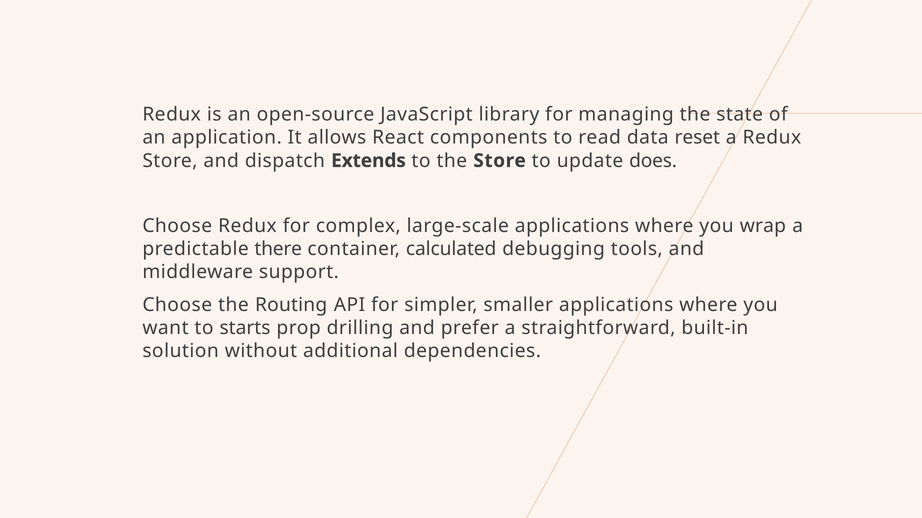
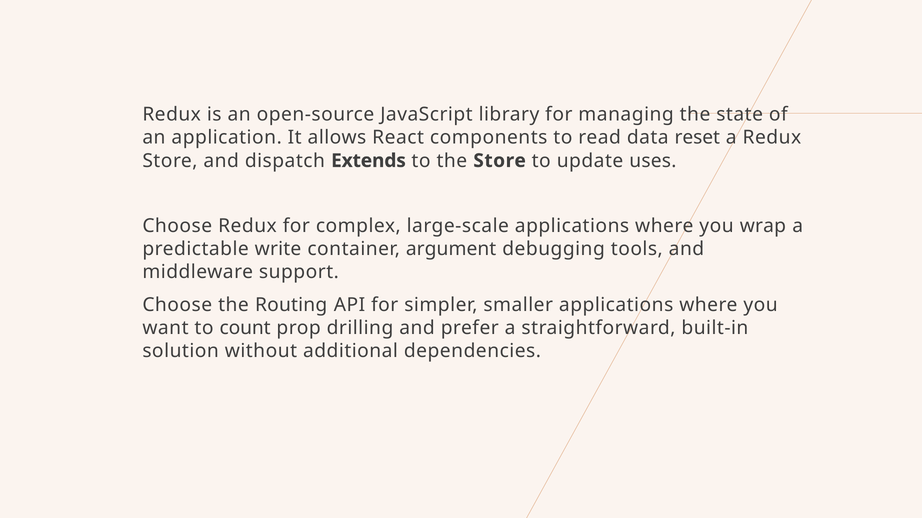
does: does -> uses (653, 161)
there: there -> write (278, 249)
calculated: calculated -> argument (451, 249)
starts: starts -> count (245, 328)
